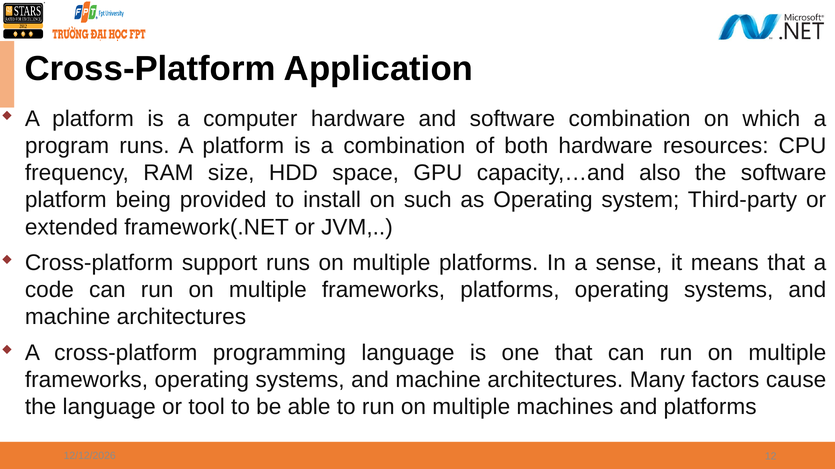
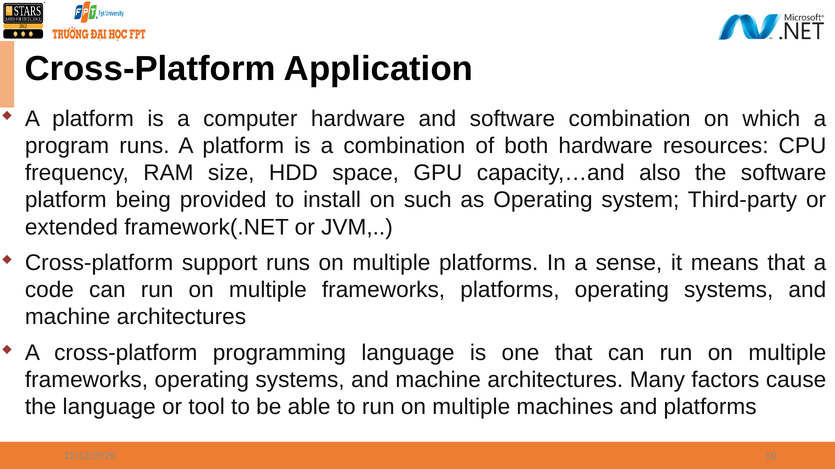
12: 12 -> 19 (771, 457)
